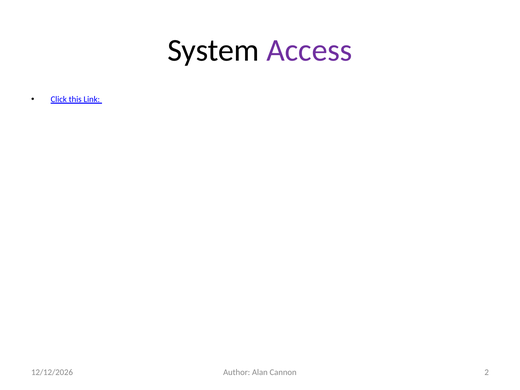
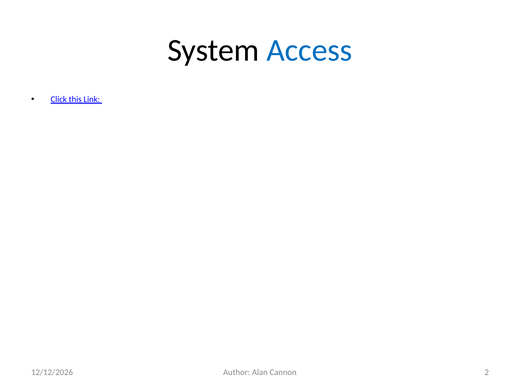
Access colour: purple -> blue (309, 50)
